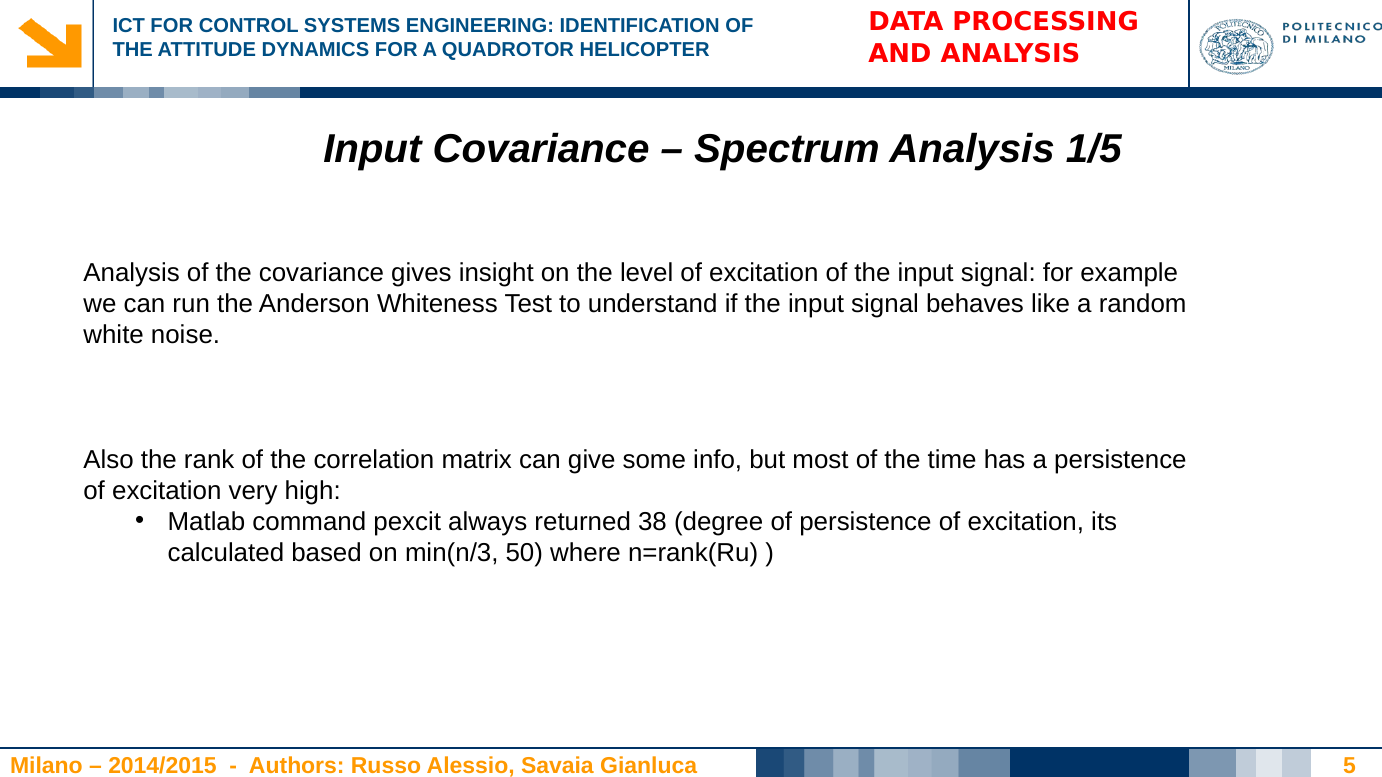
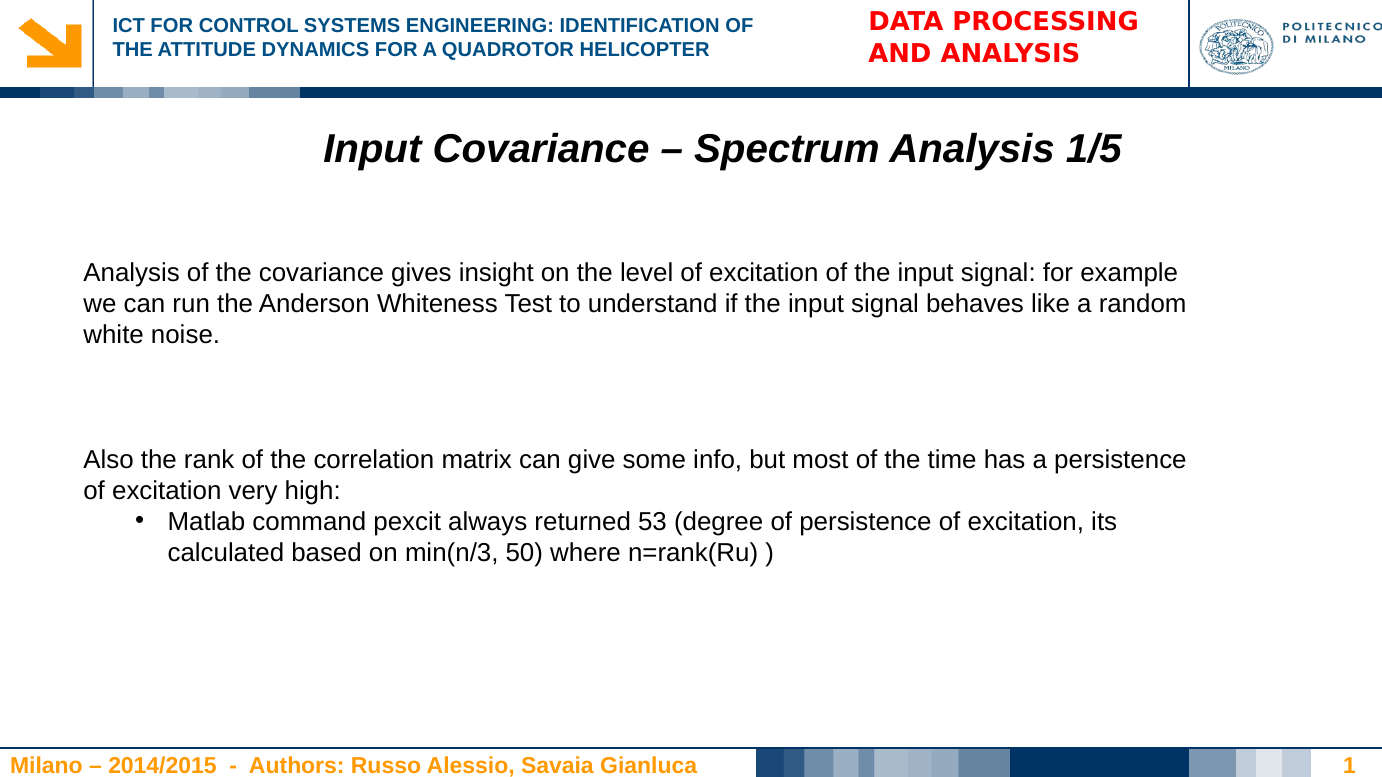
38: 38 -> 53 (652, 522)
5: 5 -> 1 (1350, 766)
